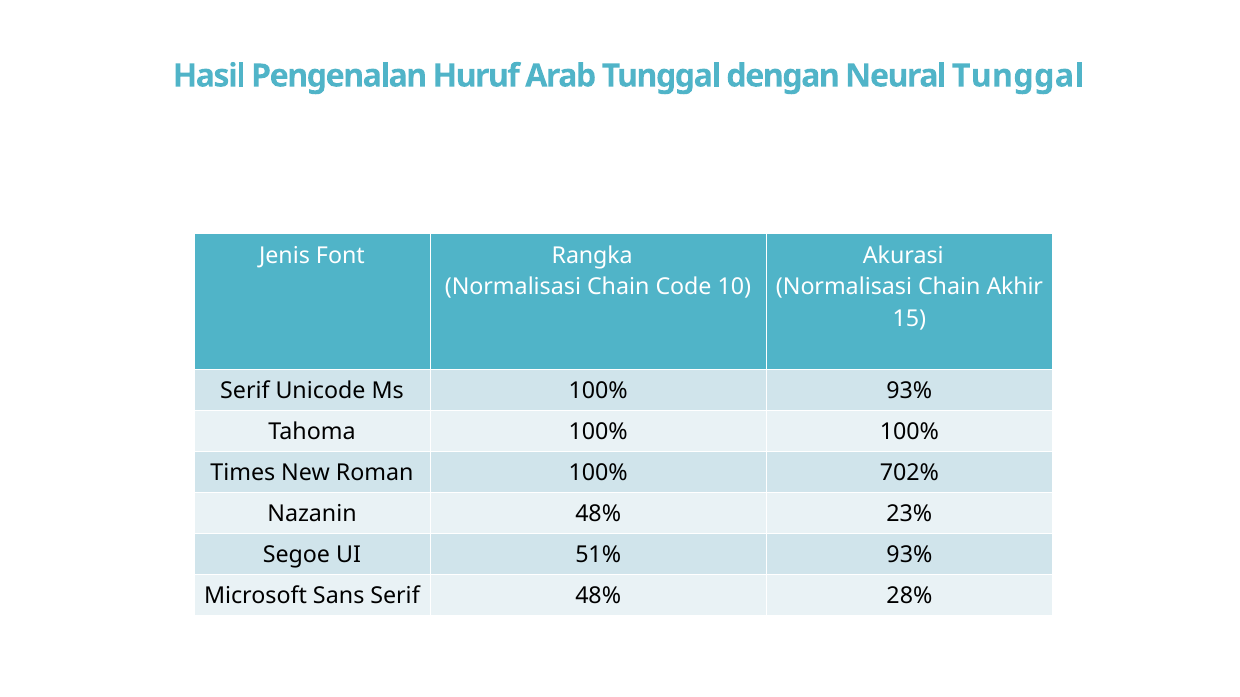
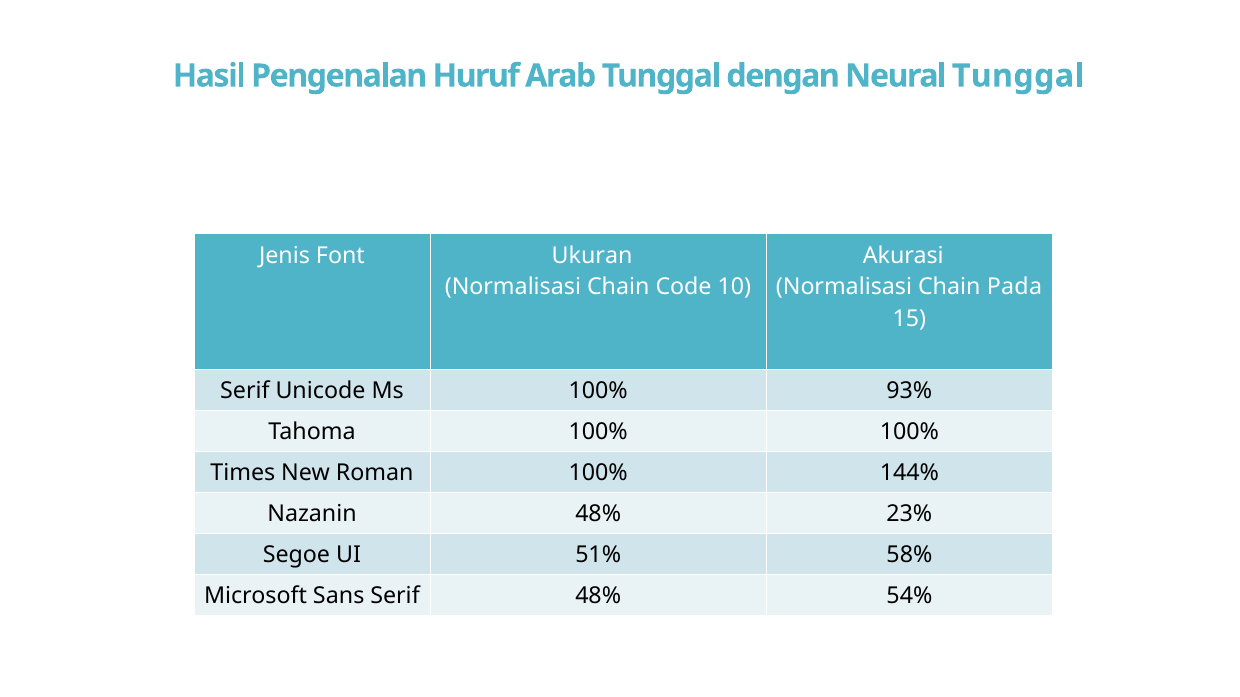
Rangka: Rangka -> Ukuran (592, 256)
Akhir: Akhir -> Pada (1014, 287)
702%: 702% -> 144% (909, 473)
51% 93%: 93% -> 58% (909, 555)
28%: 28% -> 54% (909, 596)
